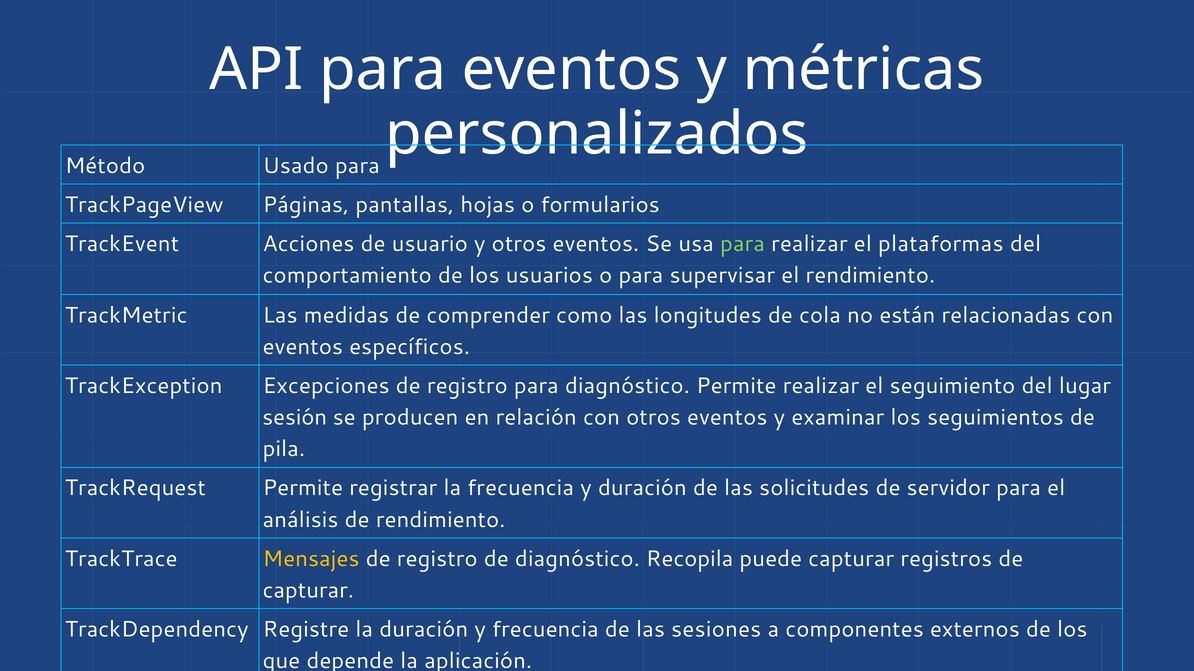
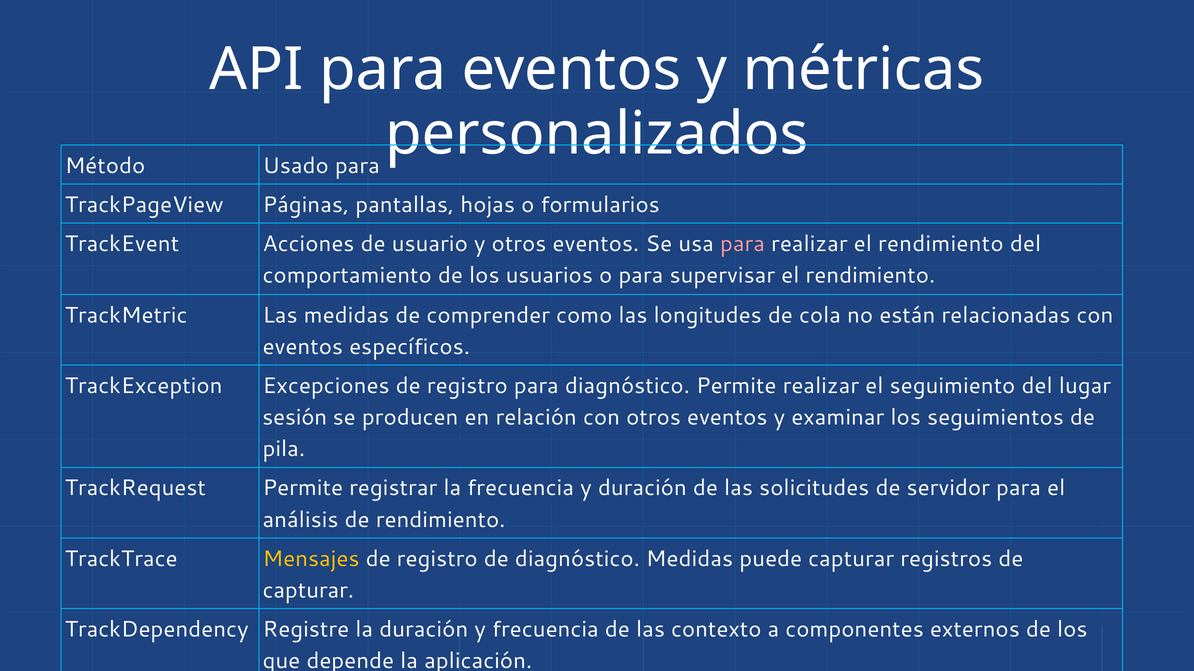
para colour: light green -> pink (743, 244)
realizar el plataformas: plataformas -> rendimiento (941, 244)
diagnóstico Recopila: Recopila -> Medidas (690, 559)
sesiones: sesiones -> contexto (716, 630)
